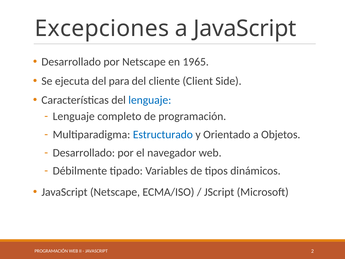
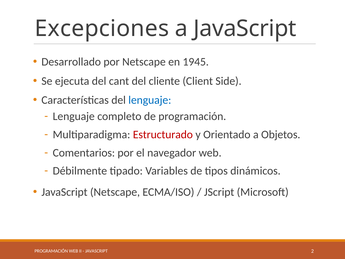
1965: 1965 -> 1945 (196, 62)
para: para -> cant (119, 81)
Estructurado colour: blue -> red (163, 134)
Desarrollado: Desarrollado -> Comentarios (84, 153)
